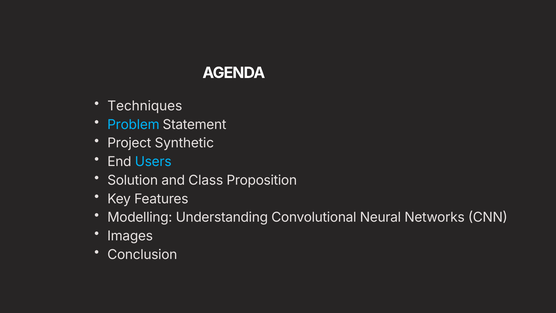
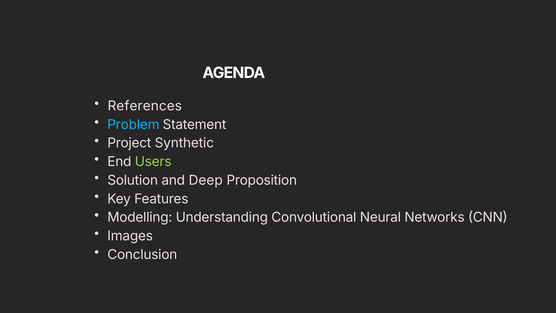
Techniques: Techniques -> References (145, 106)
Users colour: light blue -> light green (153, 162)
Class: Class -> Deep (206, 180)
